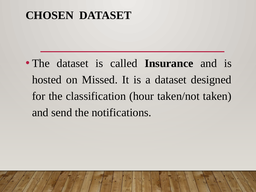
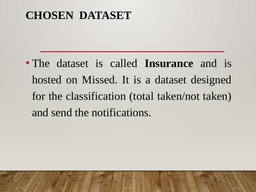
hour: hour -> total (142, 96)
